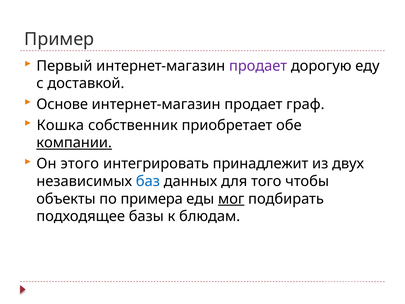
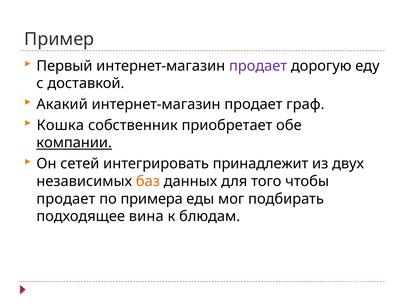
Основе: Основе -> Акакий (62, 104)
этого: этого -> сетей (80, 164)
баз colour: blue -> orange (148, 181)
объекты: объекты -> продает (66, 199)
мог underline: present -> none (231, 199)
базы: базы -> вина (146, 216)
